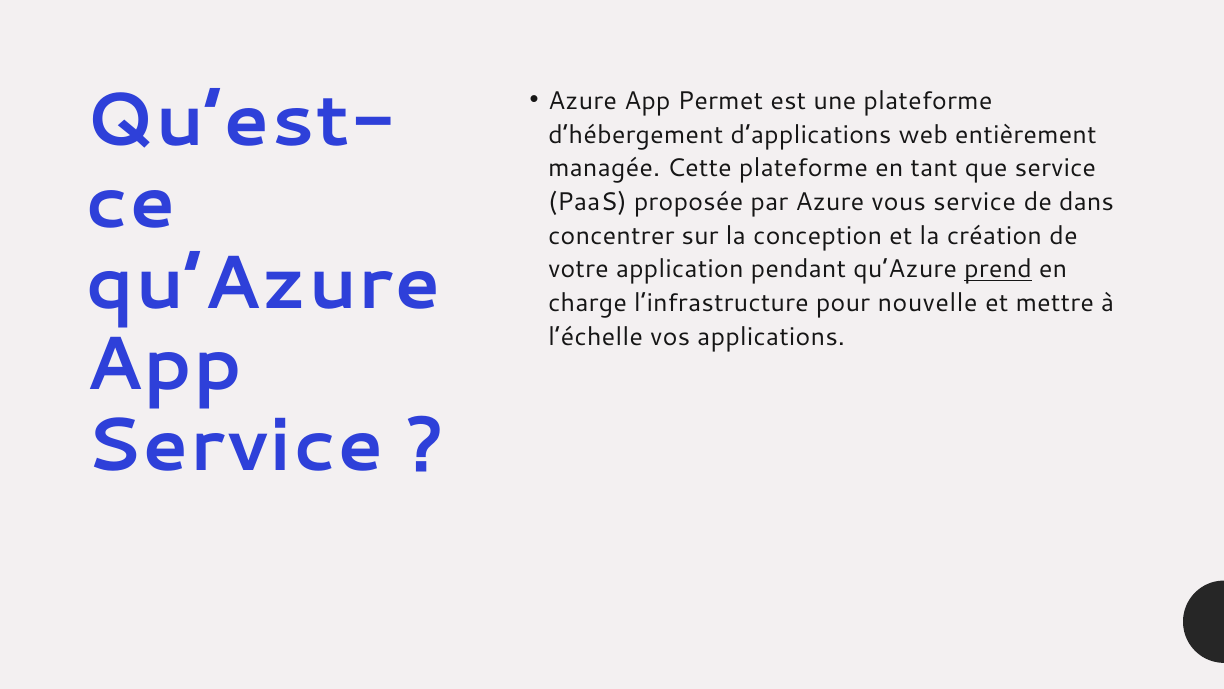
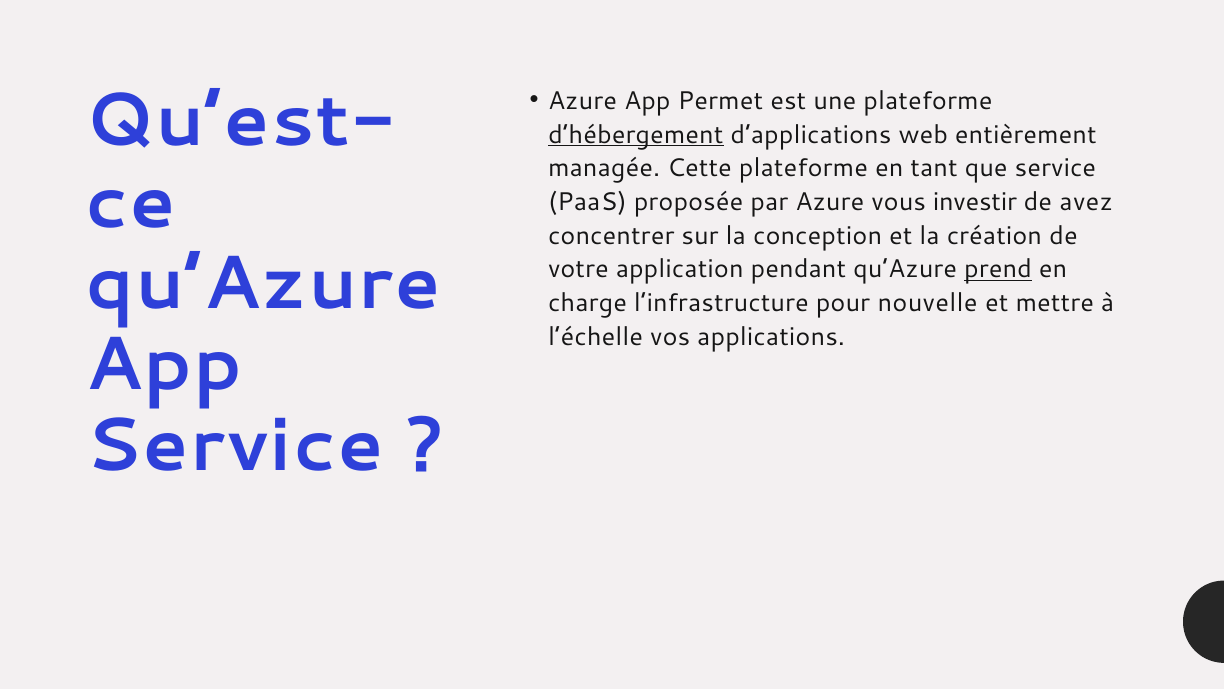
d’hébergement underline: none -> present (636, 135)
vous service: service -> investir (975, 202)
dans: dans -> avez (1086, 202)
